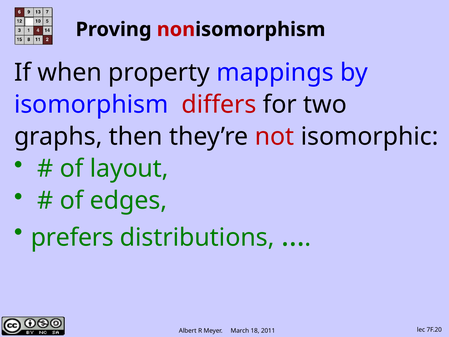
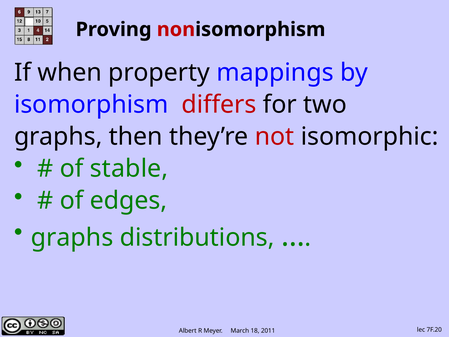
layout: layout -> stable (129, 168)
prefers: prefers -> graphs (72, 238)
